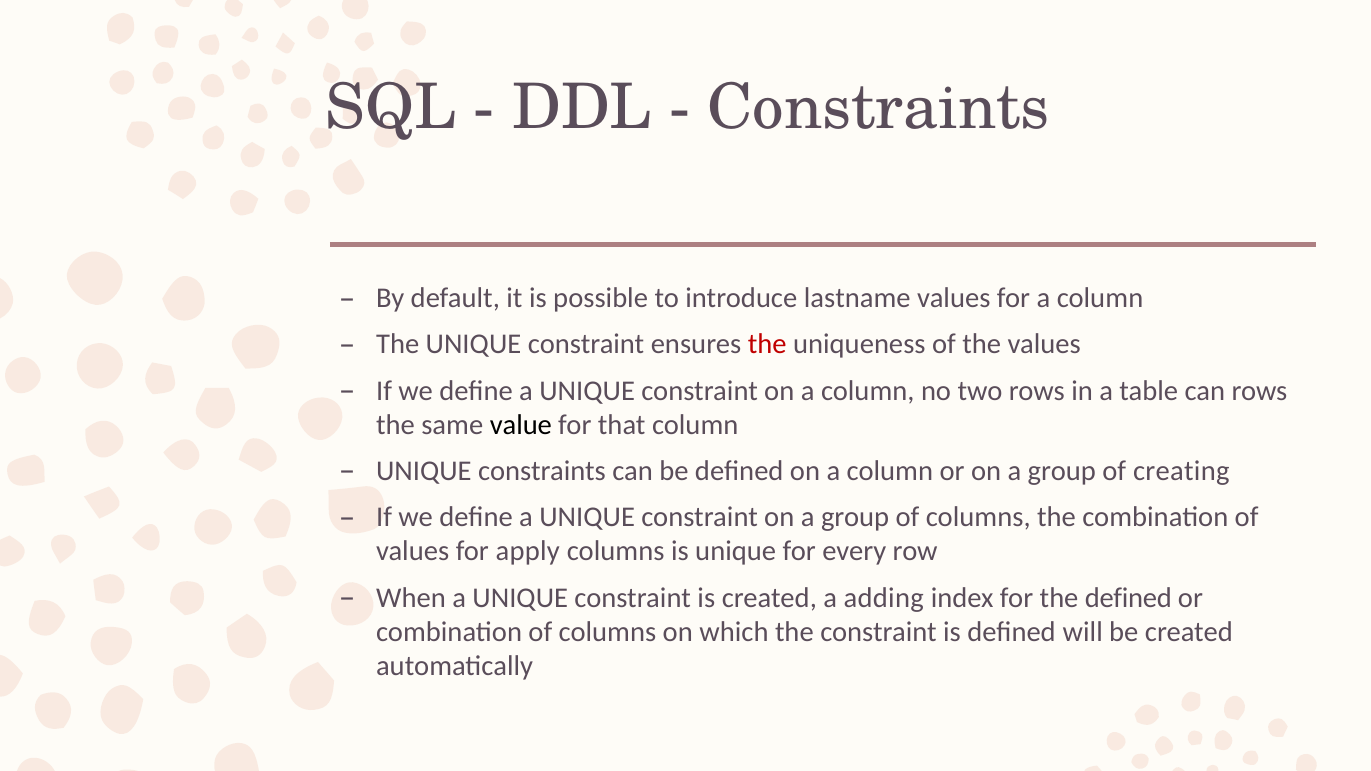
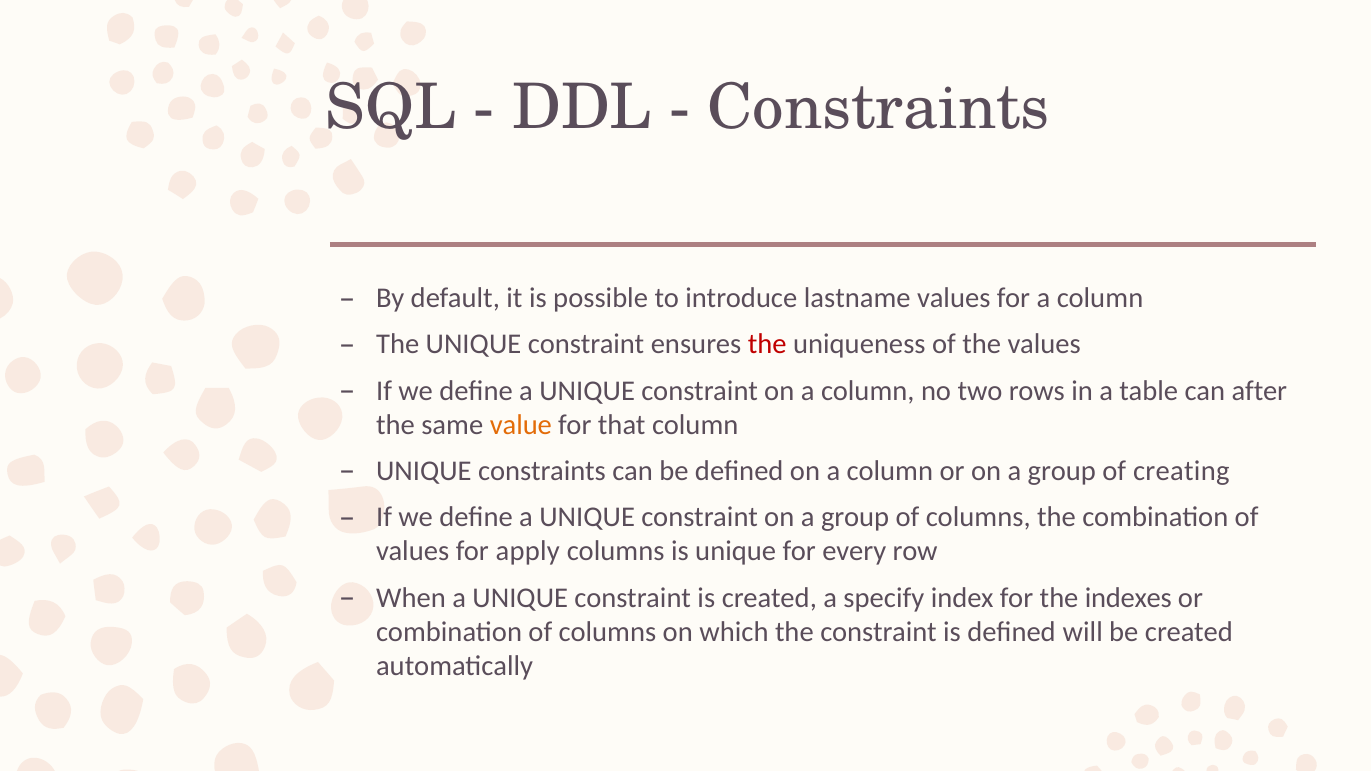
can rows: rows -> after (1259, 391)
value colour: black -> orange (521, 425)
adding: adding -> specify (884, 598)
the defined: defined -> indexes (1128, 598)
